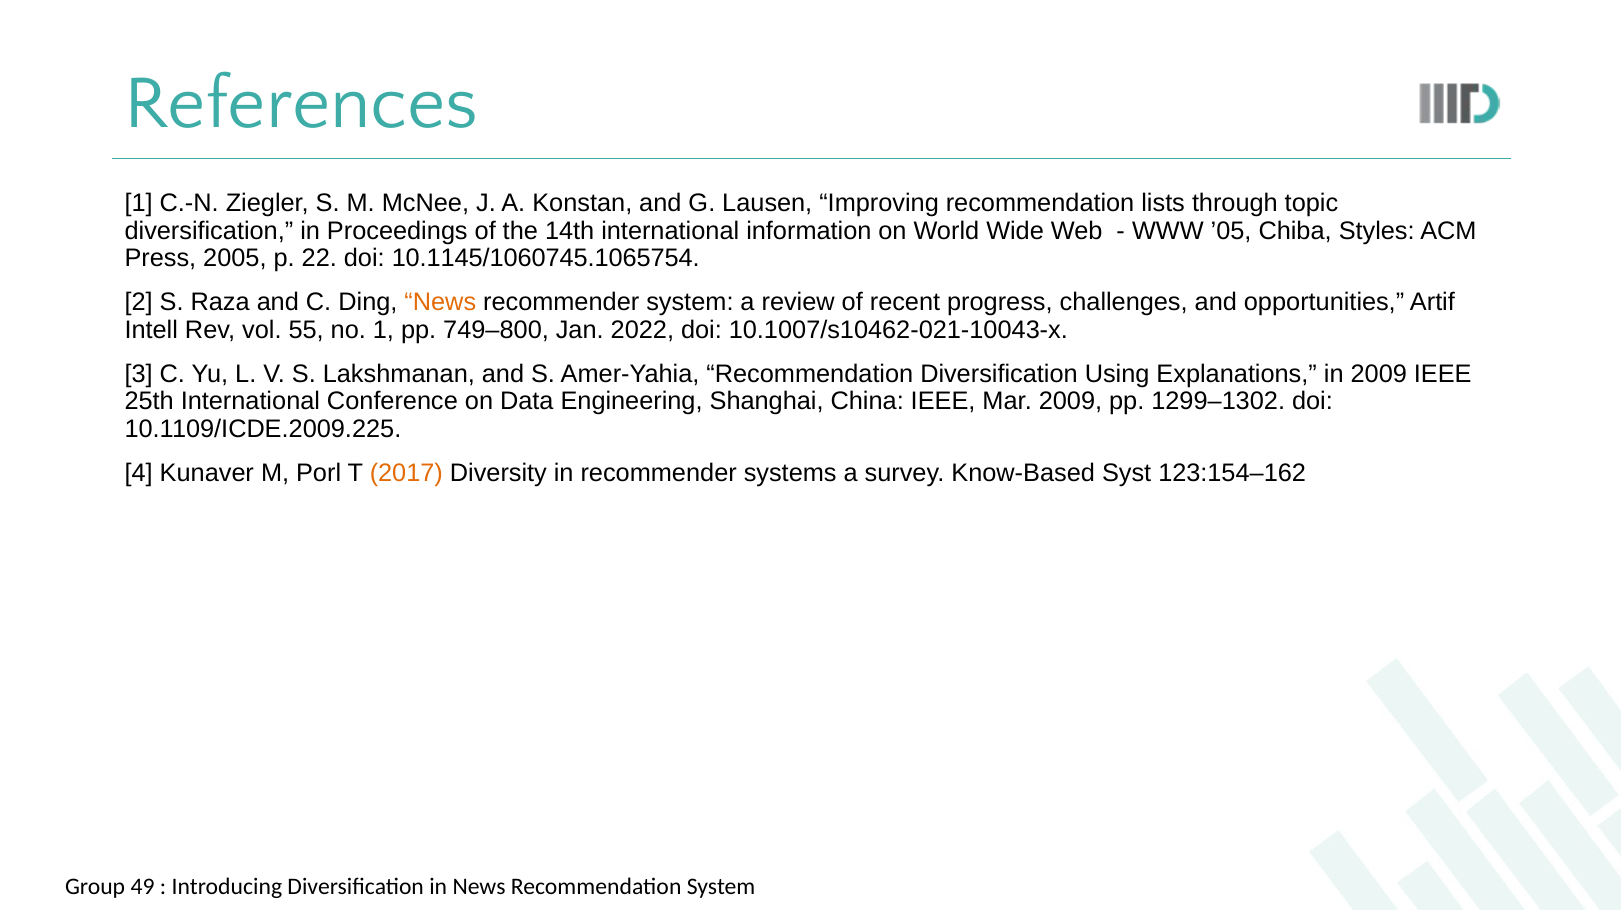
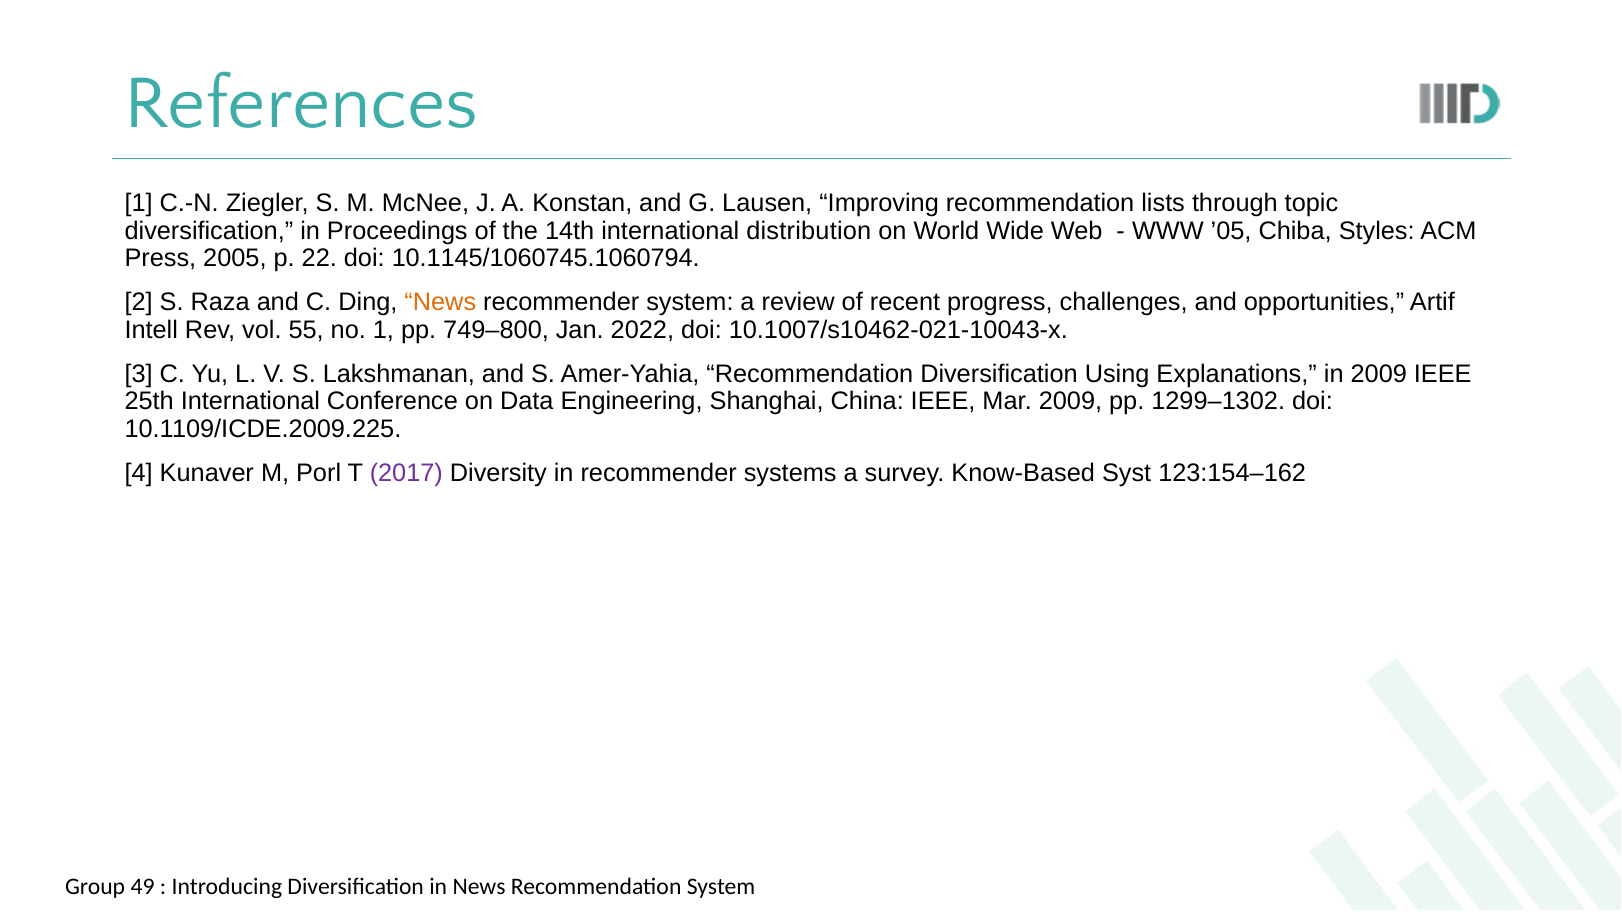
information: information -> distribution (809, 231)
10.1145/1060745.1065754: 10.1145/1060745.1065754 -> 10.1145/1060745.1060794 (546, 258)
2017 colour: orange -> purple (406, 473)
